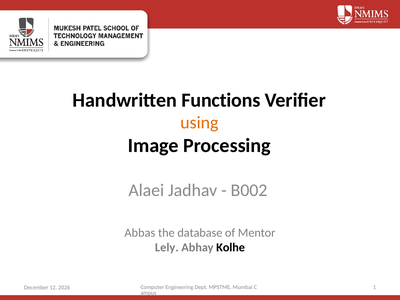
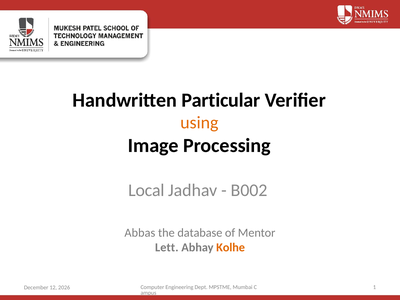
Functions: Functions -> Particular (221, 100)
Alaei: Alaei -> Local (146, 190)
Lely: Lely -> Lett (167, 248)
Kolhe colour: black -> orange (231, 248)
